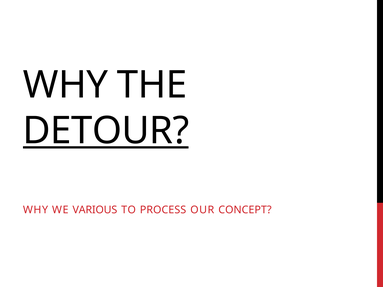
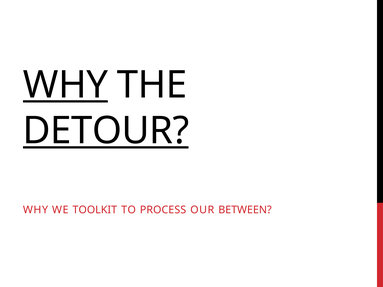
WHY underline: none -> present (66, 85)
VARIOUS: VARIOUS -> TOOLKIT (95, 210)
CONCEPT: CONCEPT -> BETWEEN (245, 210)
